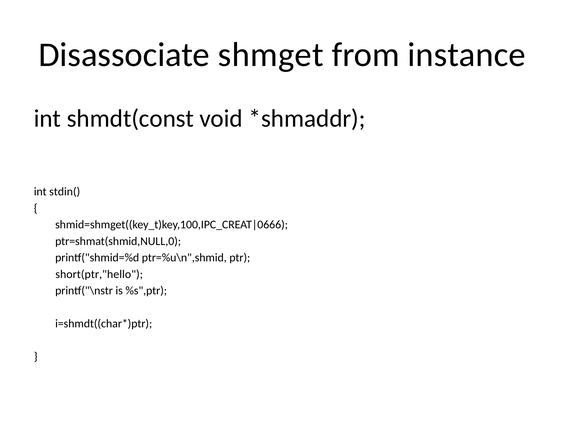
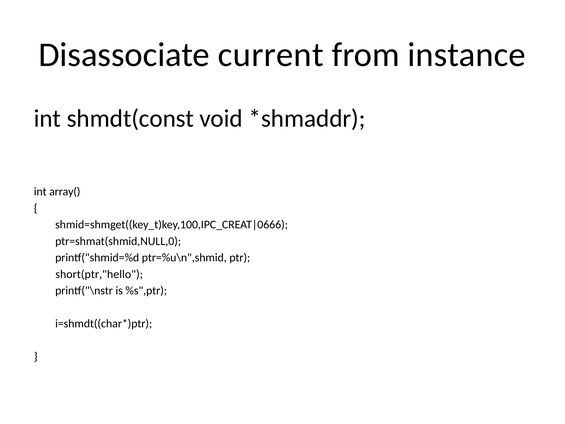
shmget: shmget -> current (271, 55)
stdin(: stdin( -> array( (65, 192)
